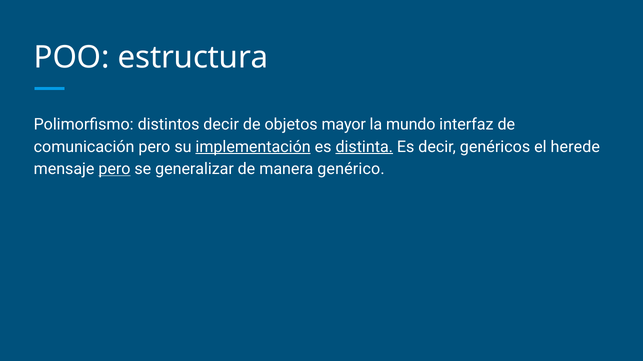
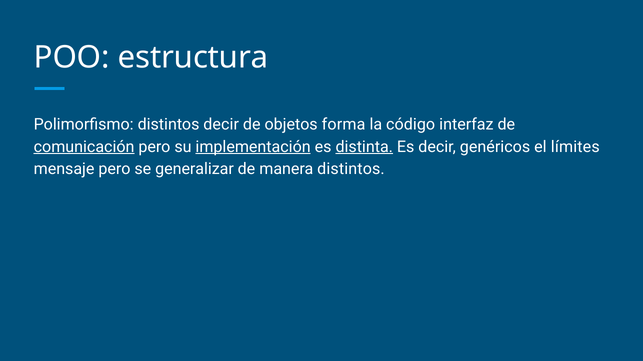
mayor: mayor -> forma (344, 125)
mundo: mundo -> código (411, 125)
comunicación underline: none -> present (84, 147)
herede: herede -> límites (575, 147)
pero underline: present -> none (114, 169)
manera genérico: genérico -> distintos (351, 169)
